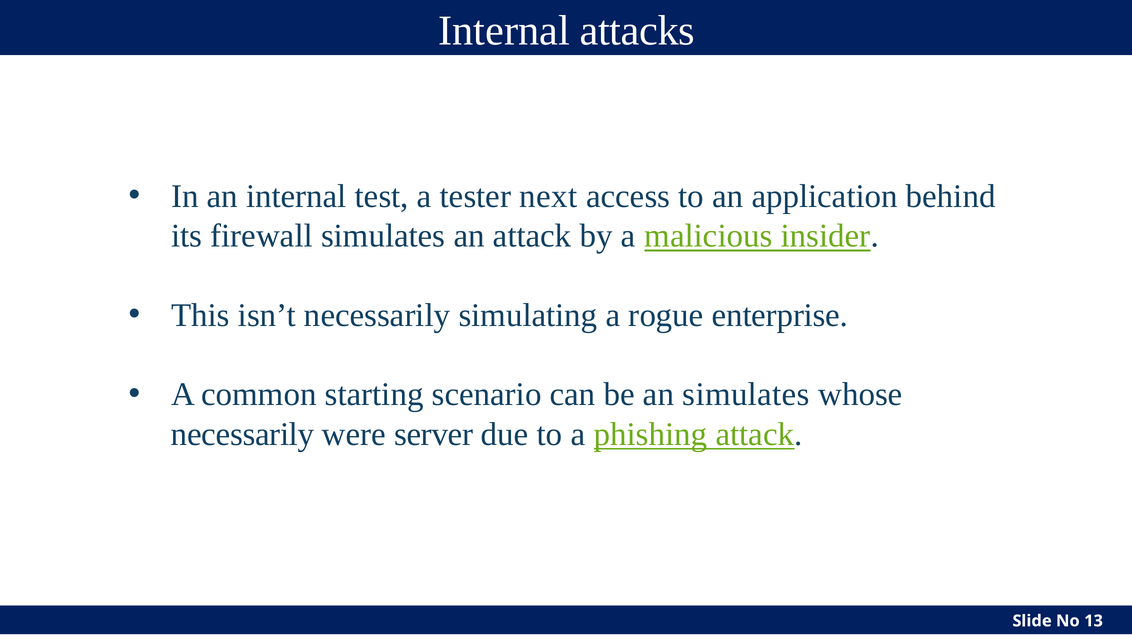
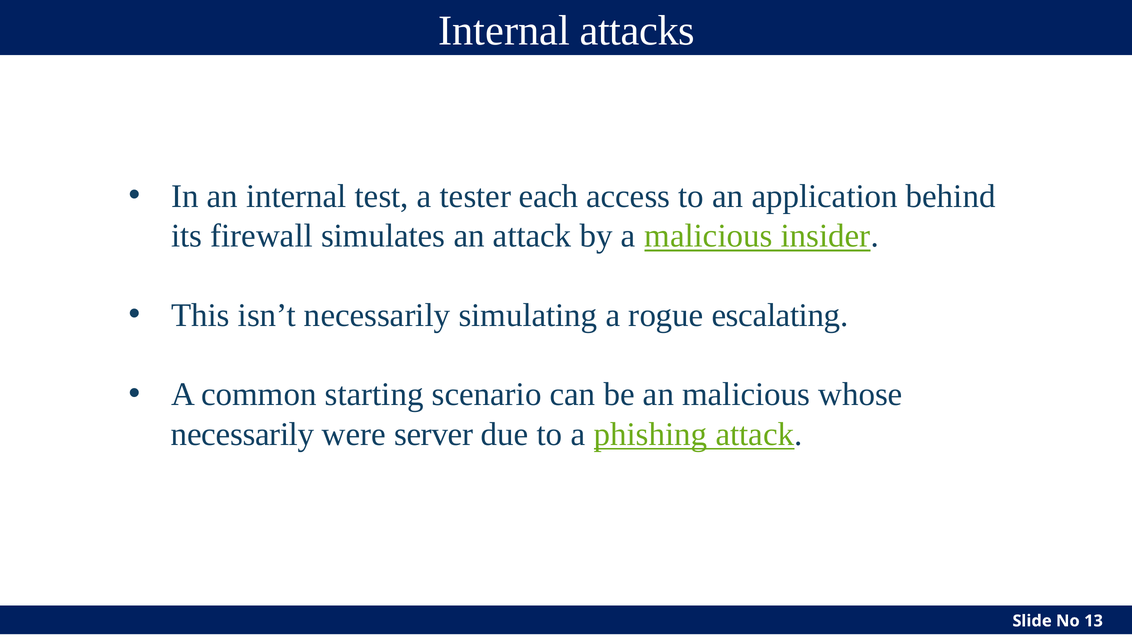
next: next -> each (549, 196)
enterprise: enterprise -> escalating (780, 315)
an simulates: simulates -> malicious (746, 394)
